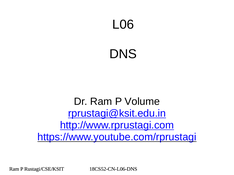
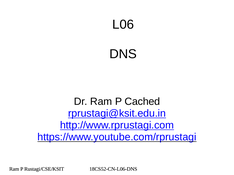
Volume: Volume -> Cached (142, 102)
